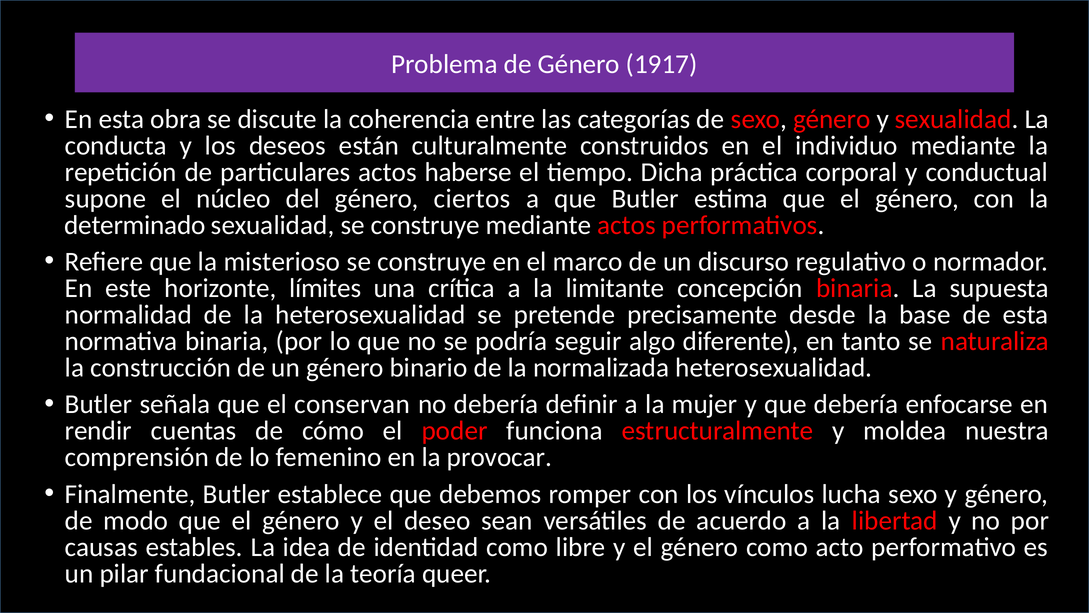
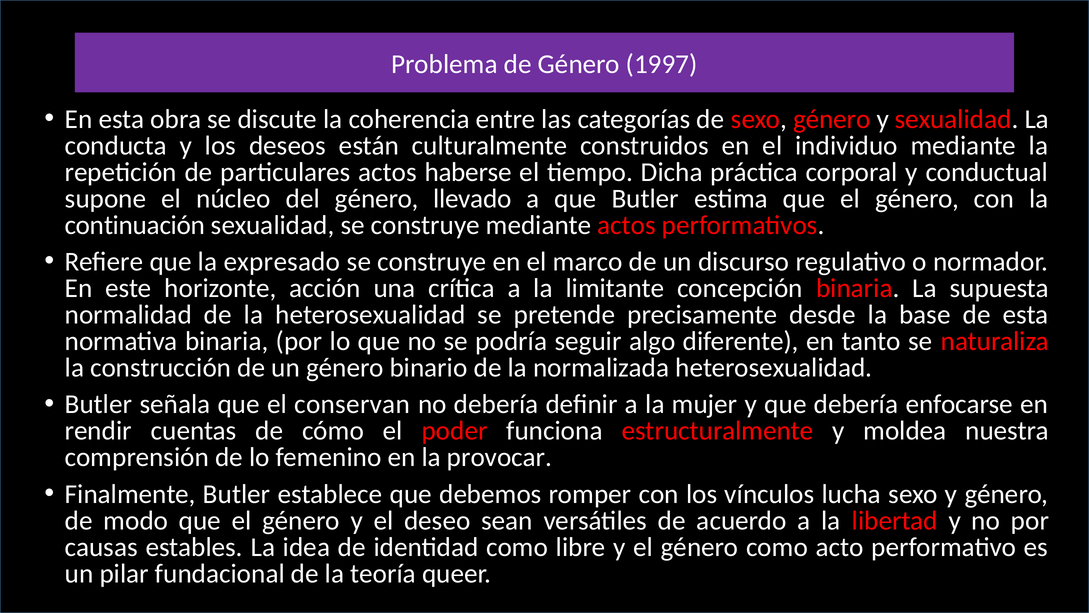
1917: 1917 -> 1997 (662, 64)
ciertos: ciertos -> llevado (472, 199)
determinado: determinado -> continuación (135, 225)
misterioso: misterioso -> expresado (282, 262)
límites: límites -> acción (325, 288)
